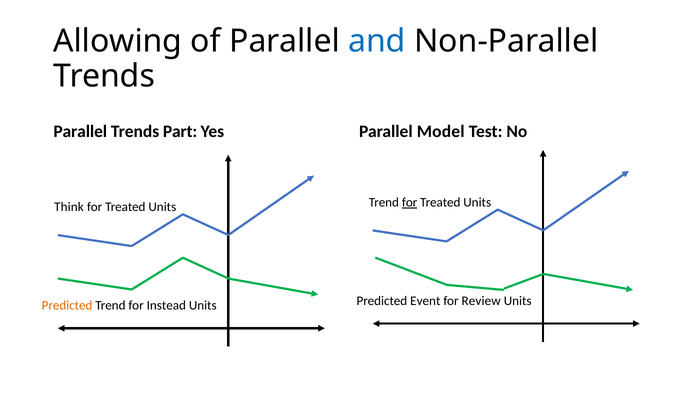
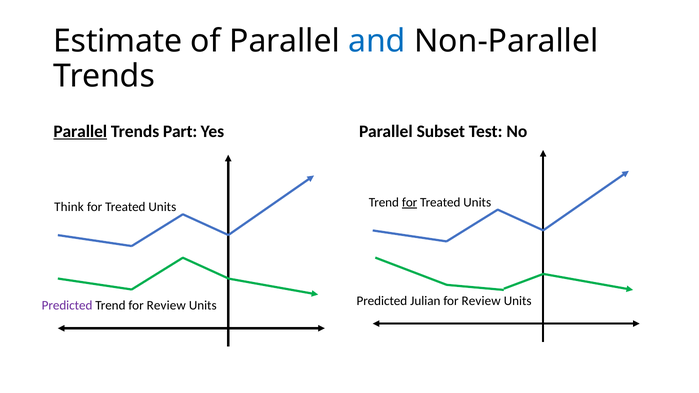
Allowing: Allowing -> Estimate (118, 41)
Parallel underline: none -> present (80, 131)
Model: Model -> Subset (441, 131)
Event: Event -> Julian (425, 301)
Predicted colour: orange -> purple (67, 306)
Trend for Instead: Instead -> Review (166, 306)
